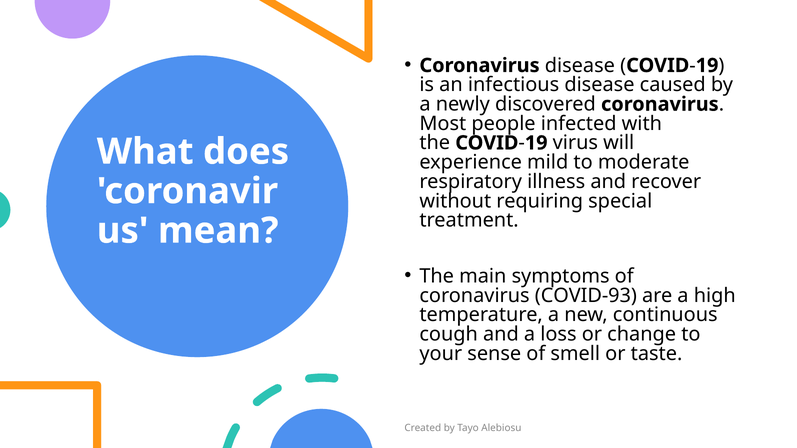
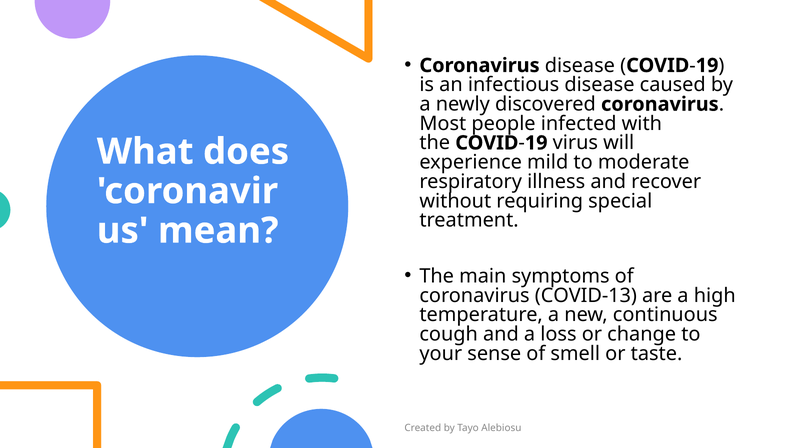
COVID-93: COVID-93 -> COVID-13 (586, 296)
